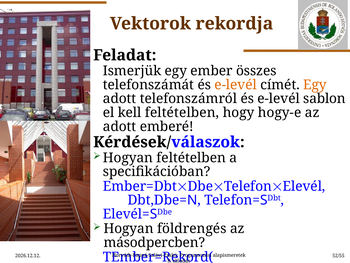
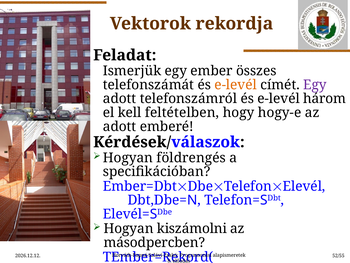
Egy colour: orange -> purple (315, 85)
sablon: sablon -> három (324, 99)
Hogyan feltételben: feltételben -> földrengés (191, 157)
földrengés: földrengés -> kiszámolni (192, 228)
